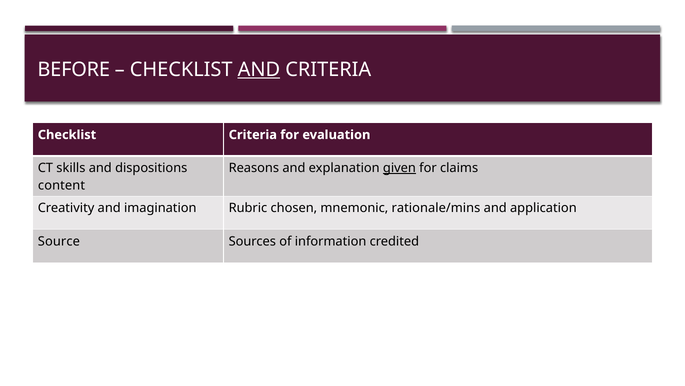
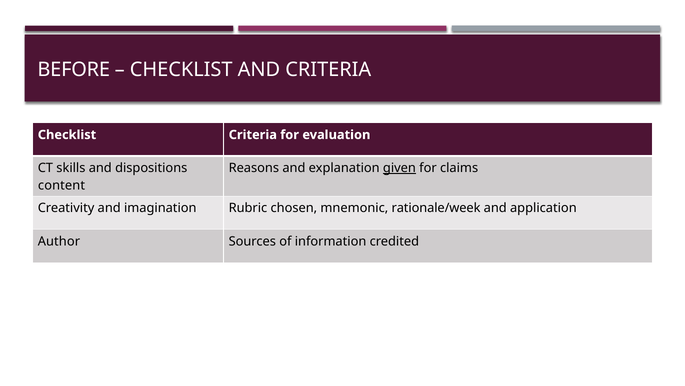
AND underline: present -> none (259, 69)
rationale/mins: rationale/mins -> rationale/week (436, 208)
Source: Source -> Author (59, 241)
